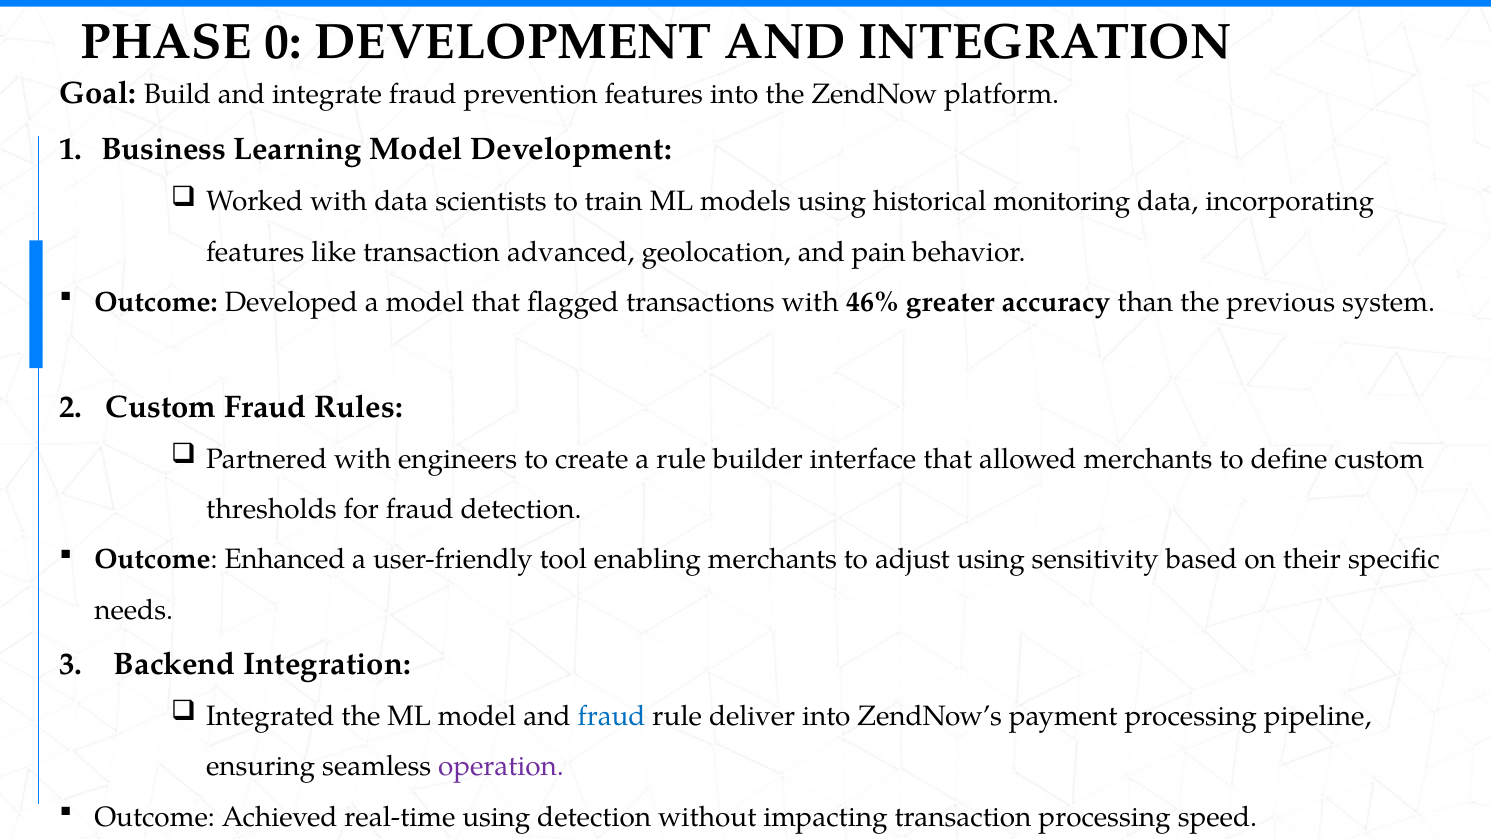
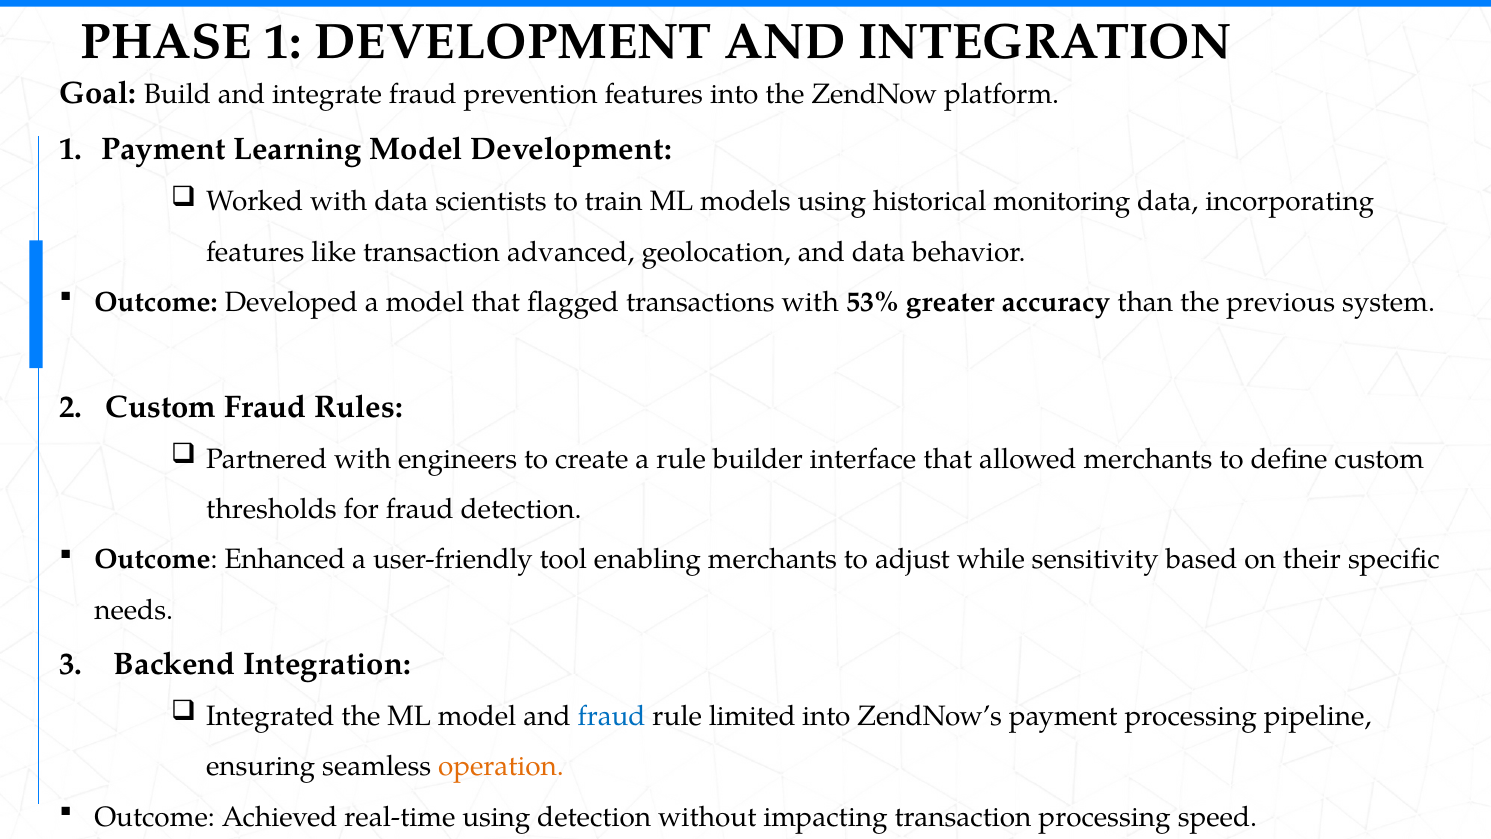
PHASE 0: 0 -> 1 (283, 42)
Business: Business -> Payment (163, 149)
and pain: pain -> data (879, 252)
46%: 46% -> 53% (873, 302)
adjust using: using -> while (991, 559)
deliver: deliver -> limited (752, 716)
operation colour: purple -> orange (501, 766)
